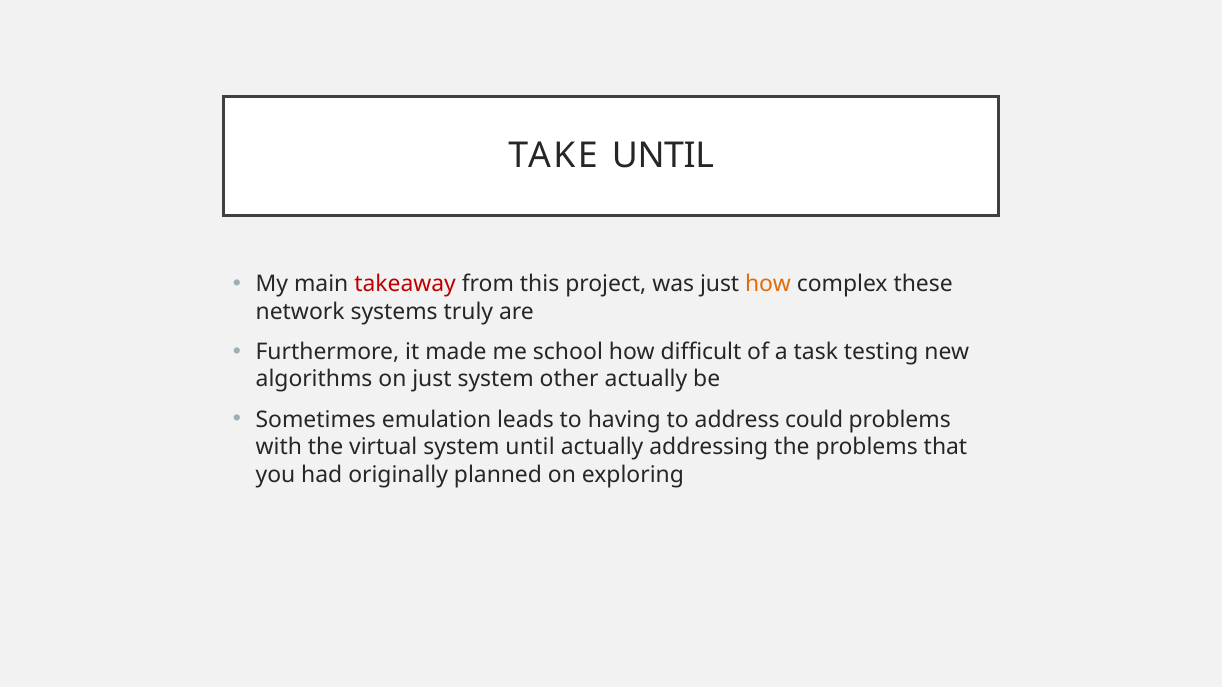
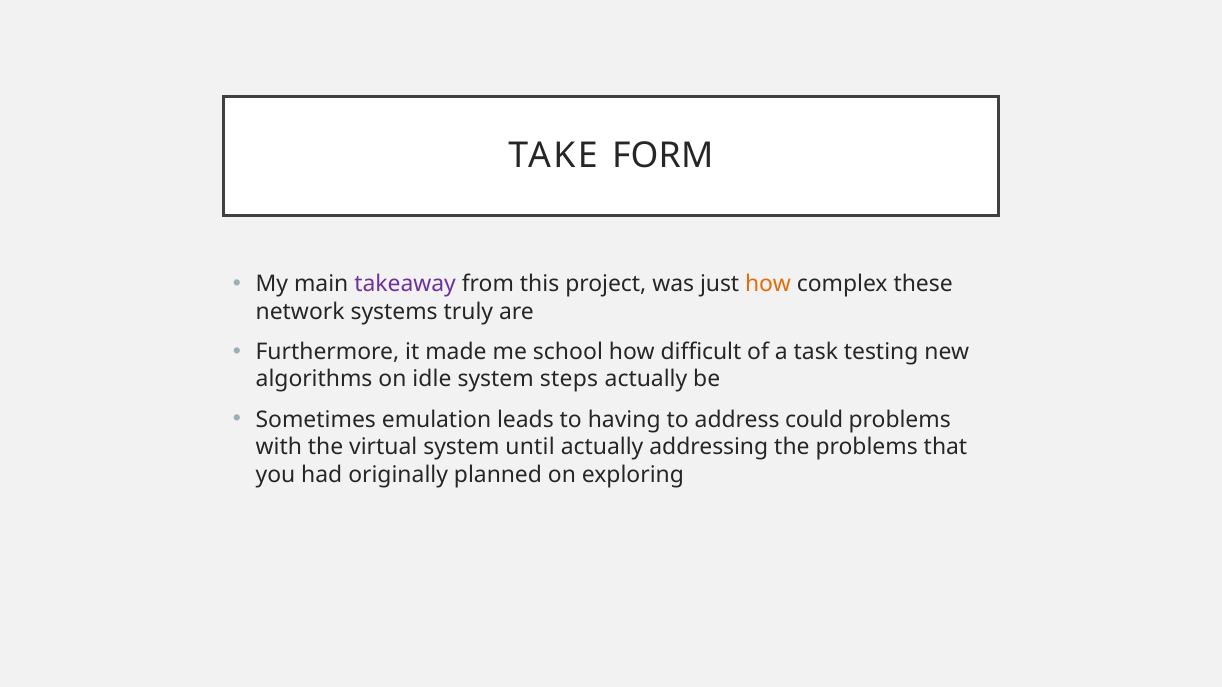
TAKE UNTIL: UNTIL -> FORM (663, 156)
takeaway colour: red -> purple (405, 284)
on just: just -> idle (432, 380)
other: other -> steps (569, 380)
